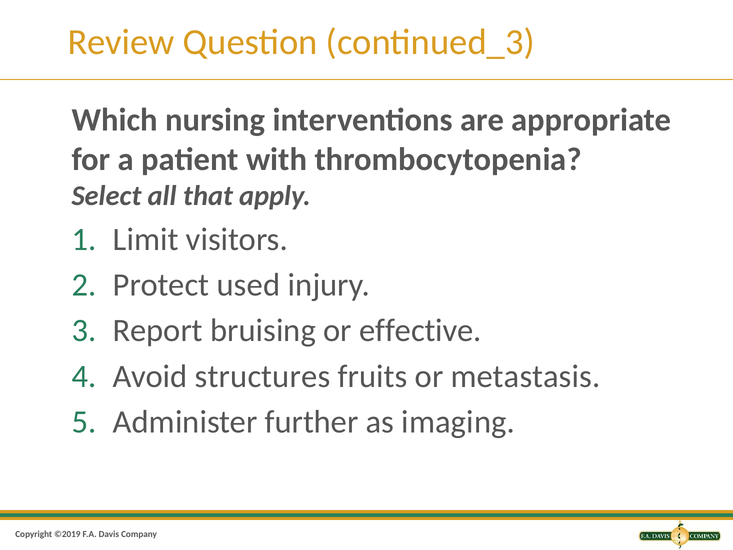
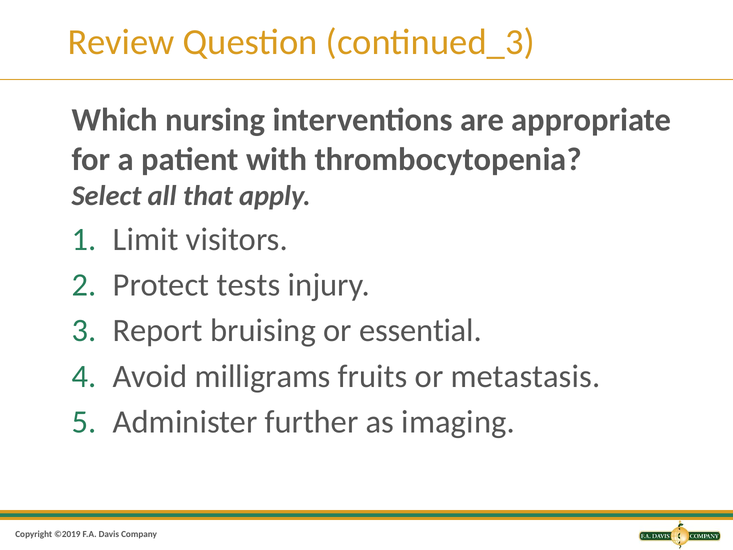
used: used -> tests (249, 285)
effective: effective -> essential (420, 331)
structures: structures -> milligrams (263, 376)
